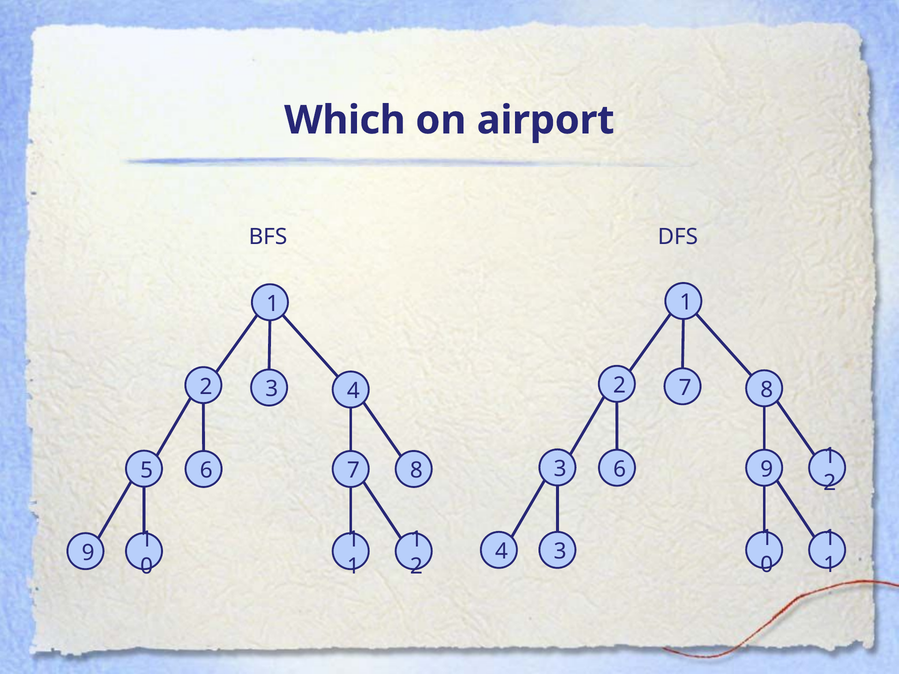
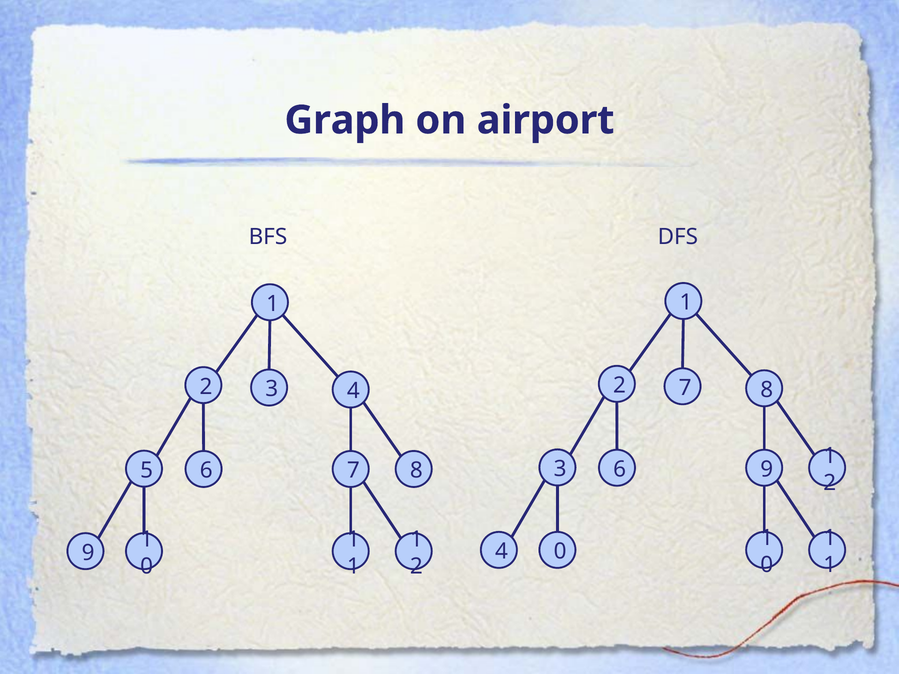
Which: Which -> Graph (345, 120)
4 3: 3 -> 0 (560, 552)
